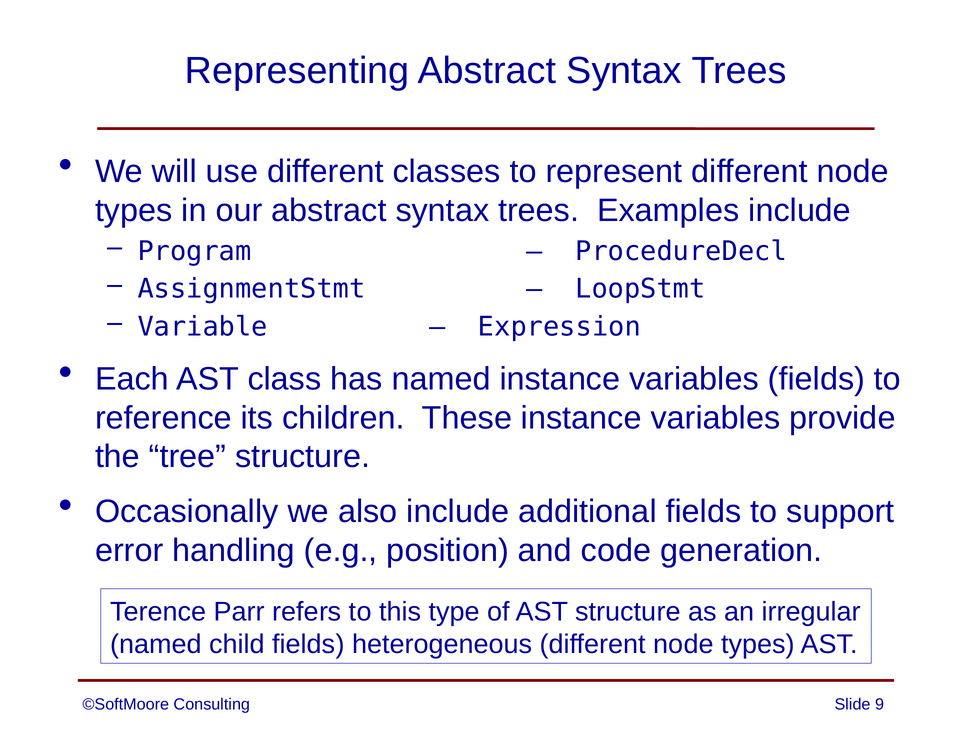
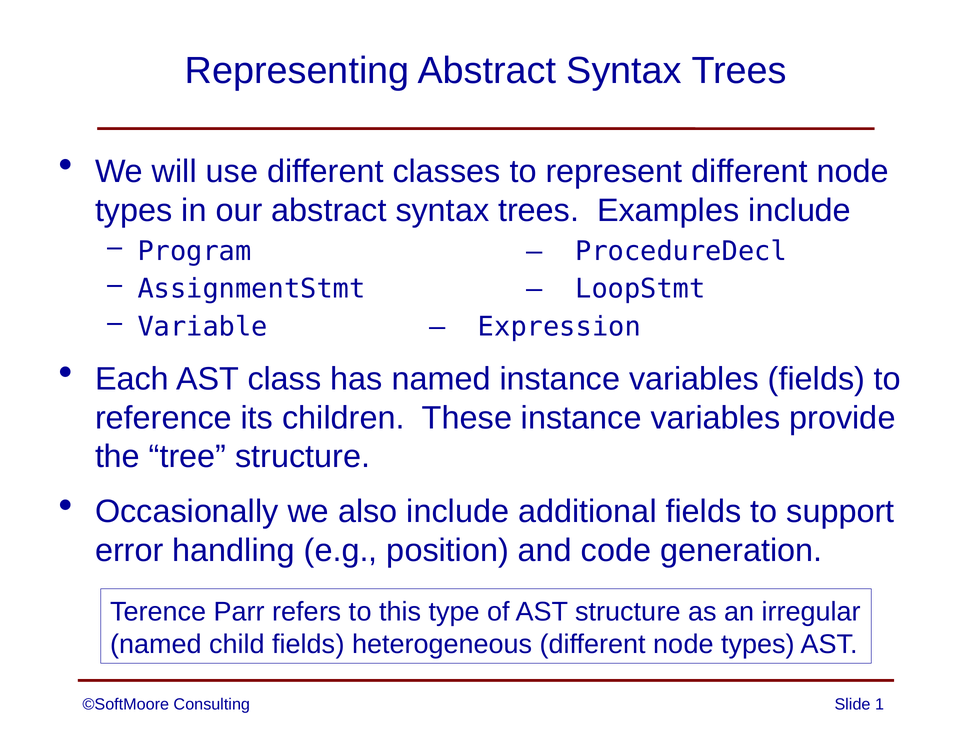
9: 9 -> 1 (880, 704)
